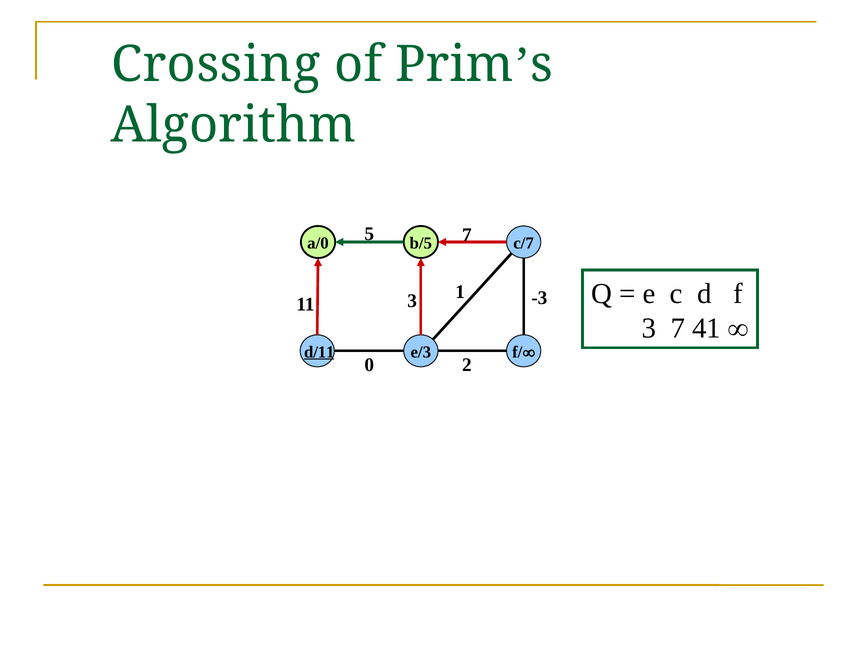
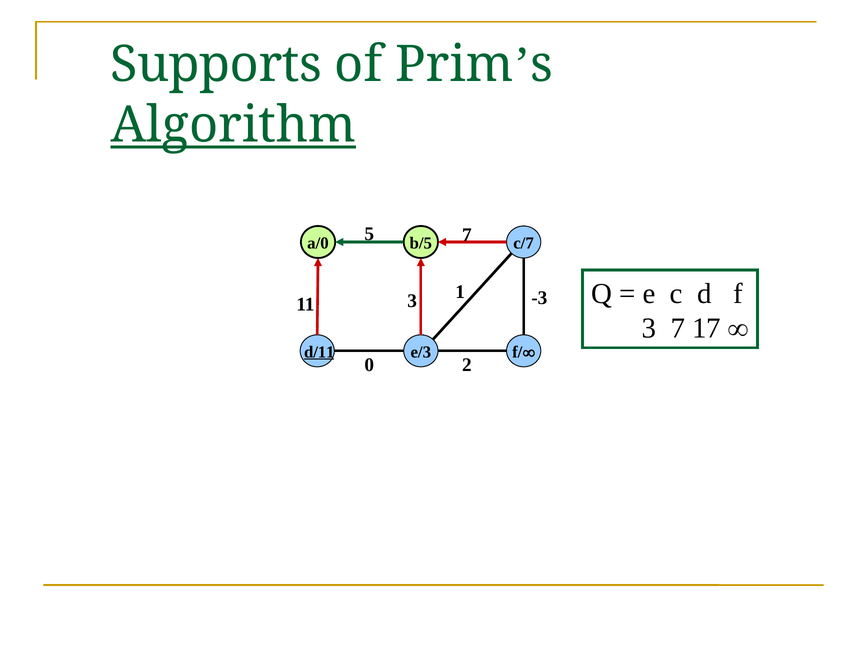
Crossing: Crossing -> Supports (216, 65)
Algorithm underline: none -> present (233, 125)
41: 41 -> 17 (706, 328)
